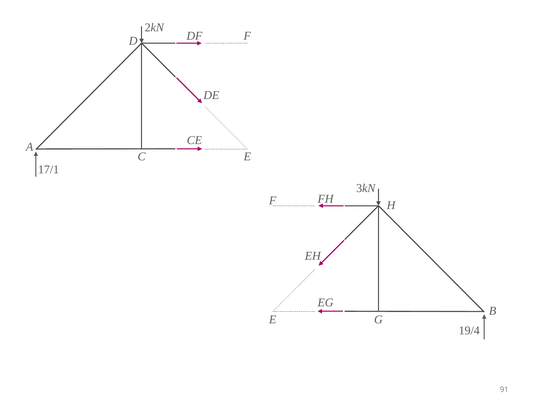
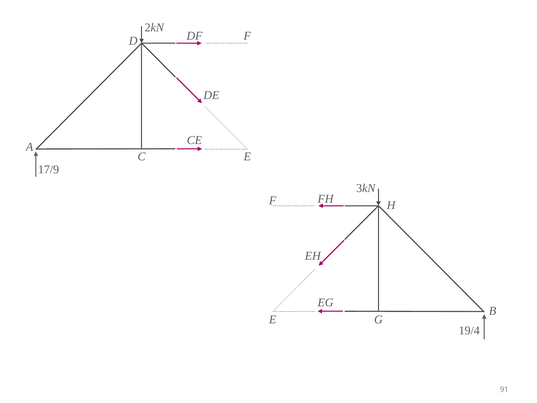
17/1: 17/1 -> 17/9 (49, 170)
